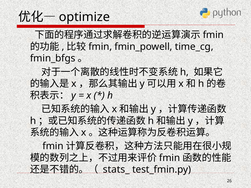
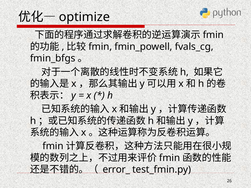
time_cg: time_cg -> fvals_cg (194, 47)
stats_: stats_ -> error_ (116, 170)
